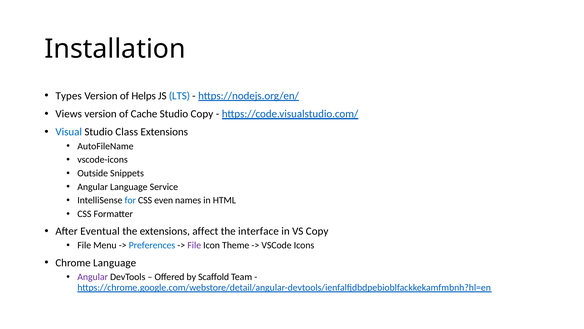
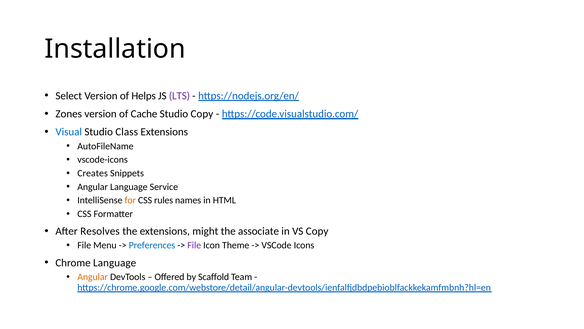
Types: Types -> Select (69, 96)
LTS colour: blue -> purple (179, 96)
Views: Views -> Zones (69, 114)
Outside: Outside -> Creates (93, 173)
for colour: blue -> orange (130, 200)
even: even -> rules (164, 200)
Eventual: Eventual -> Resolves (100, 231)
affect: affect -> might (205, 231)
interface: interface -> associate (259, 231)
Angular colour: purple -> orange (93, 277)
